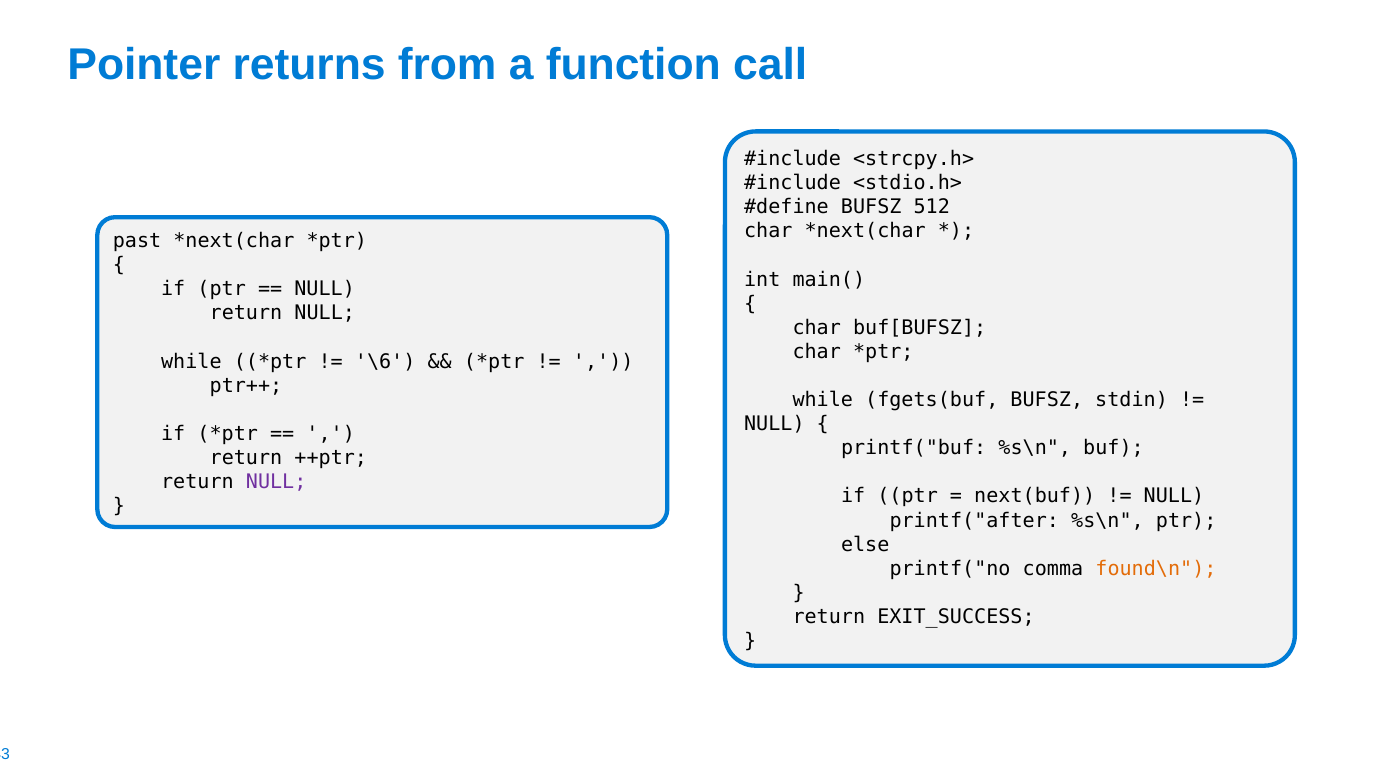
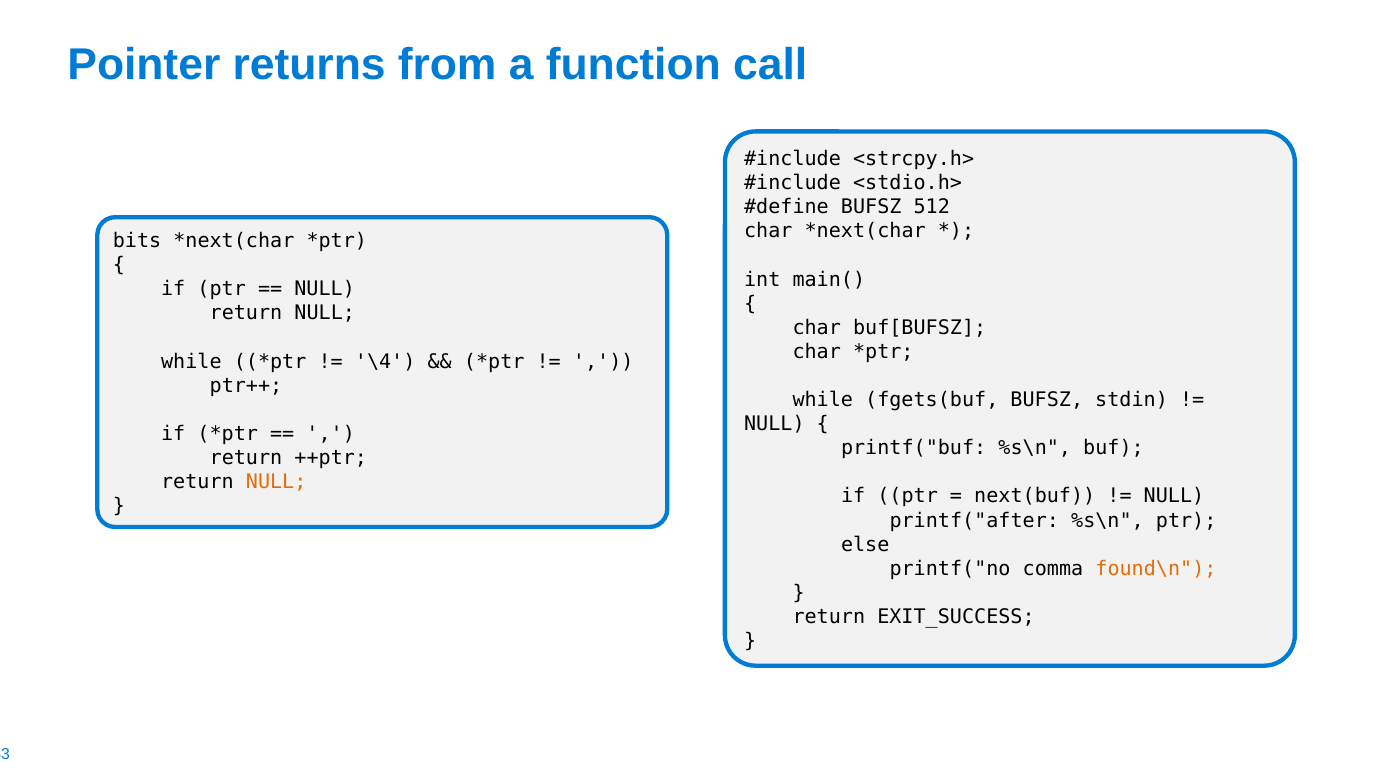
past: past -> bits (137, 241)
\6: \6 -> \4 (385, 362)
NULL colour: purple -> orange (276, 482)
